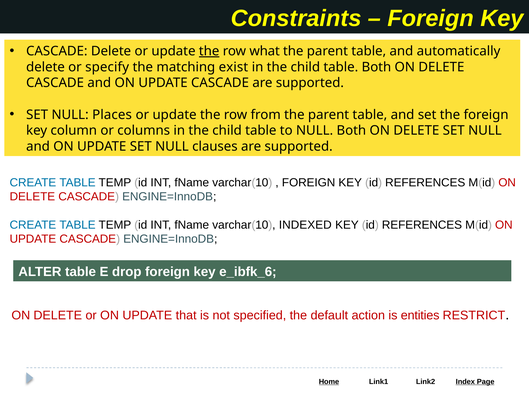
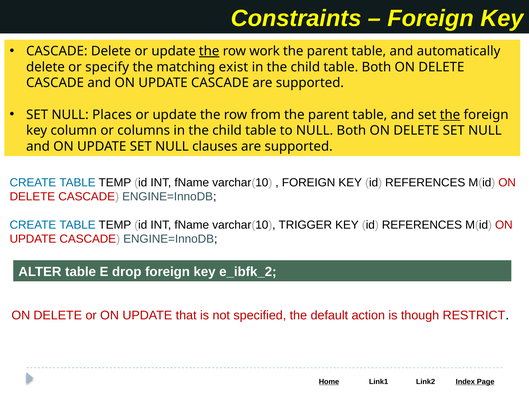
what: what -> work (265, 51)
the underline: none -> present (450, 115)
INDEXED: INDEXED -> TRIGGER (305, 225)
e_ibfk_6: e_ibfk_6 -> e_ibfk_2 (248, 272)
entities: entities -> though (420, 315)
